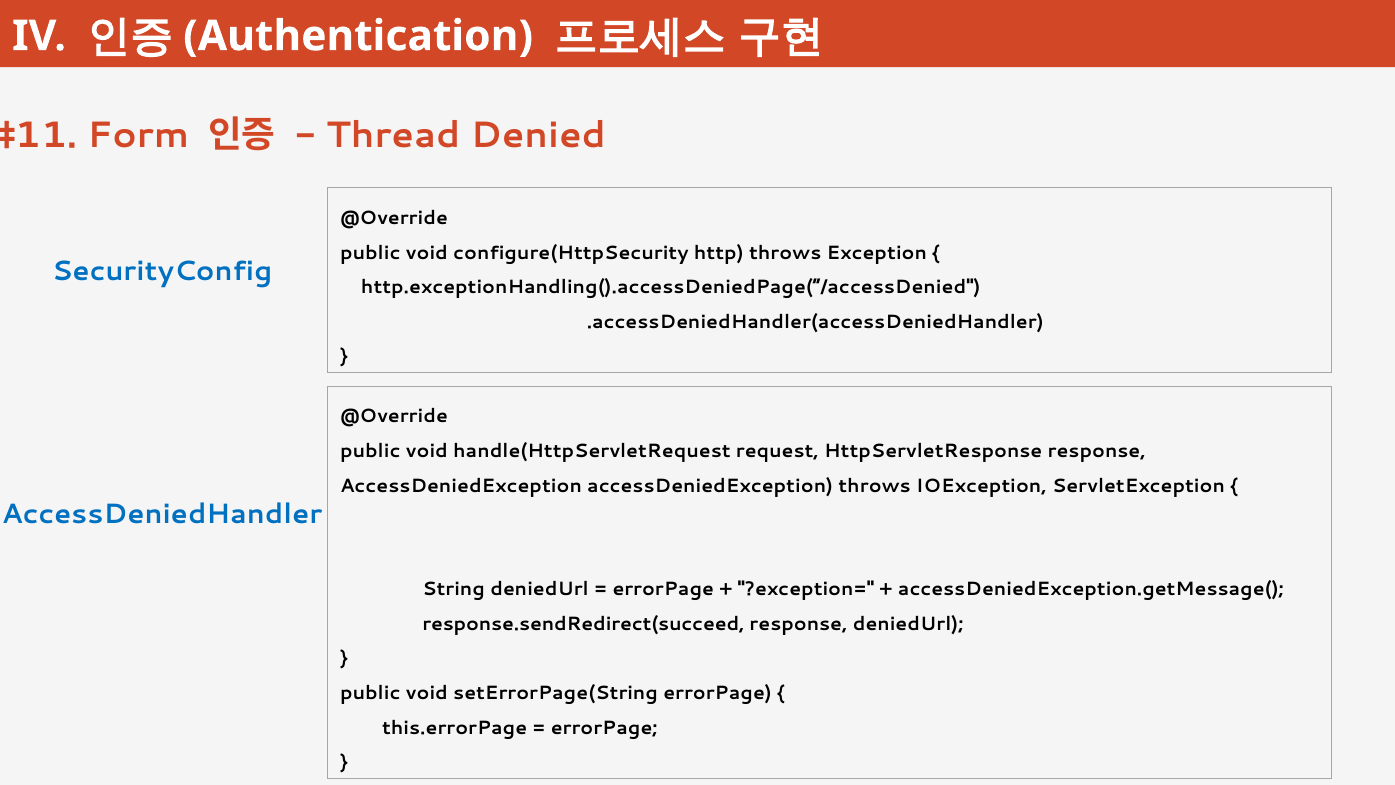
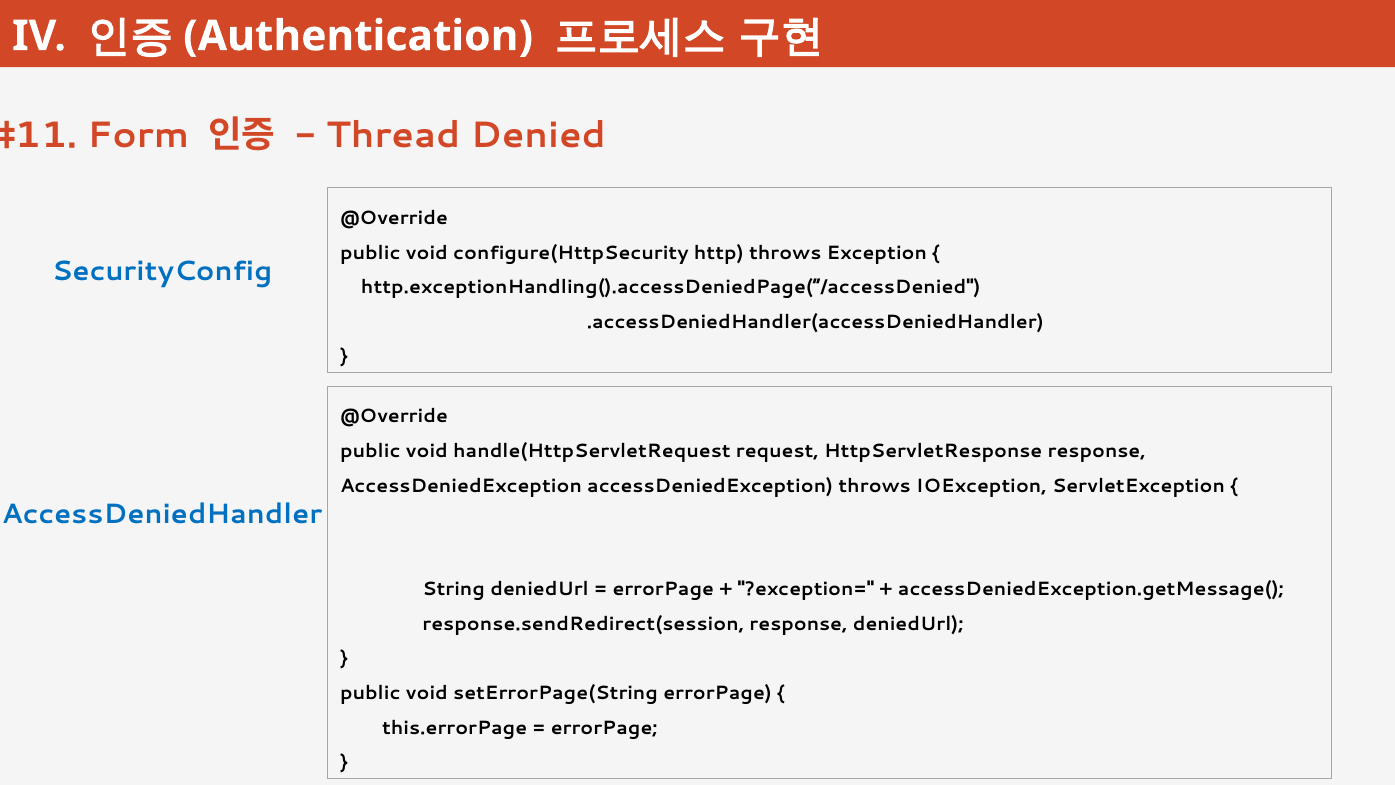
response.sendRedirect(succeed: response.sendRedirect(succeed -> response.sendRedirect(session (583, 624)
